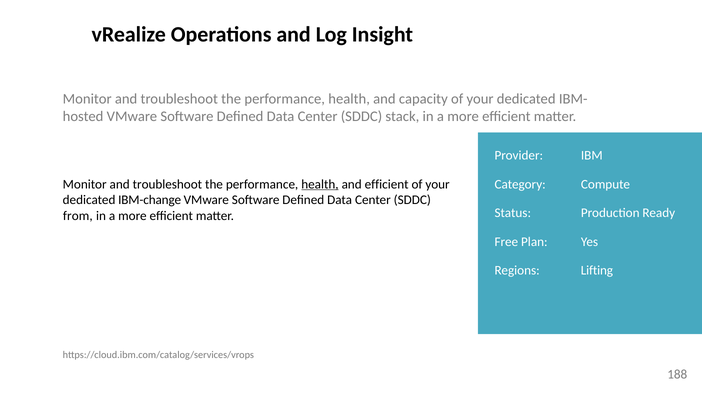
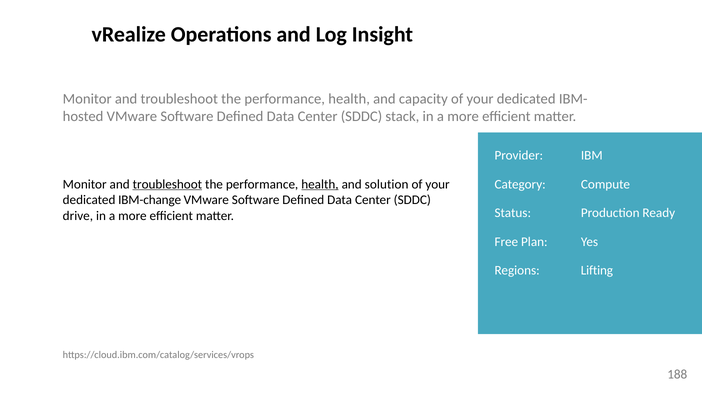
troubleshoot underline: none -> present (167, 184)
and efficient: efficient -> solution (387, 184)
from: from -> drive (78, 216)
